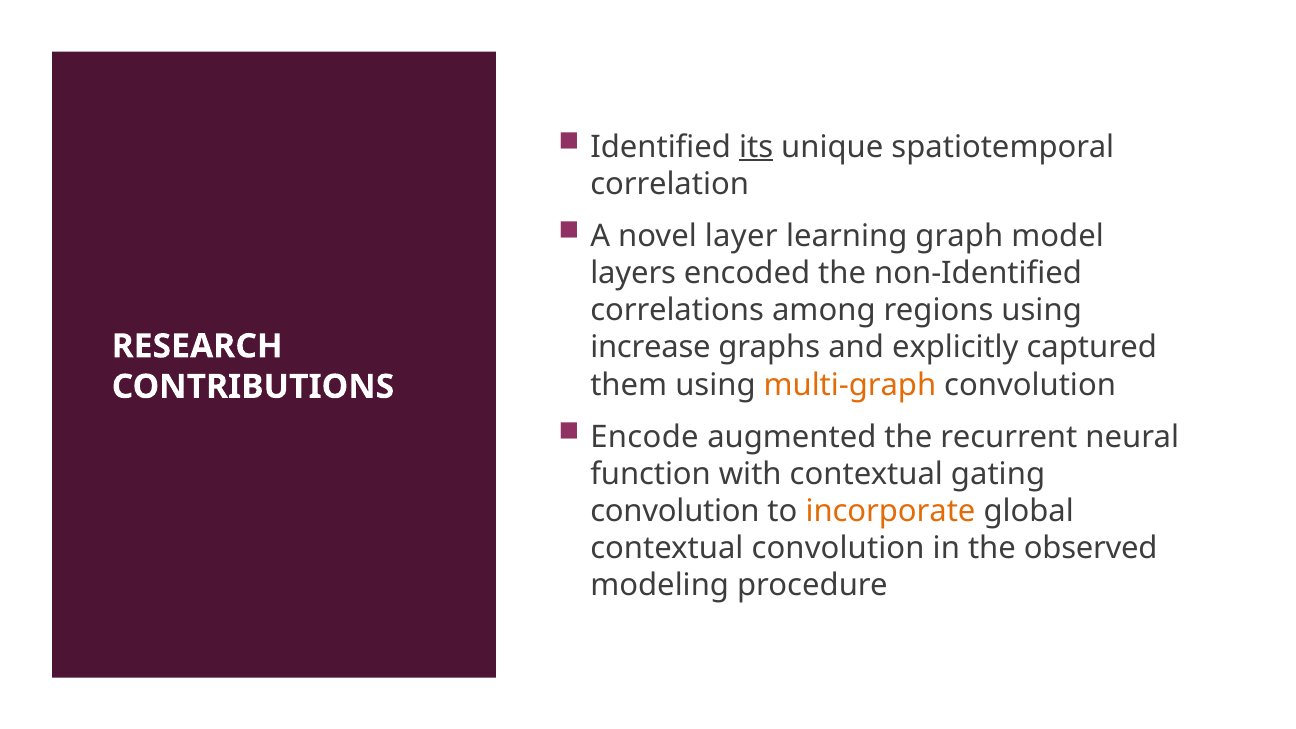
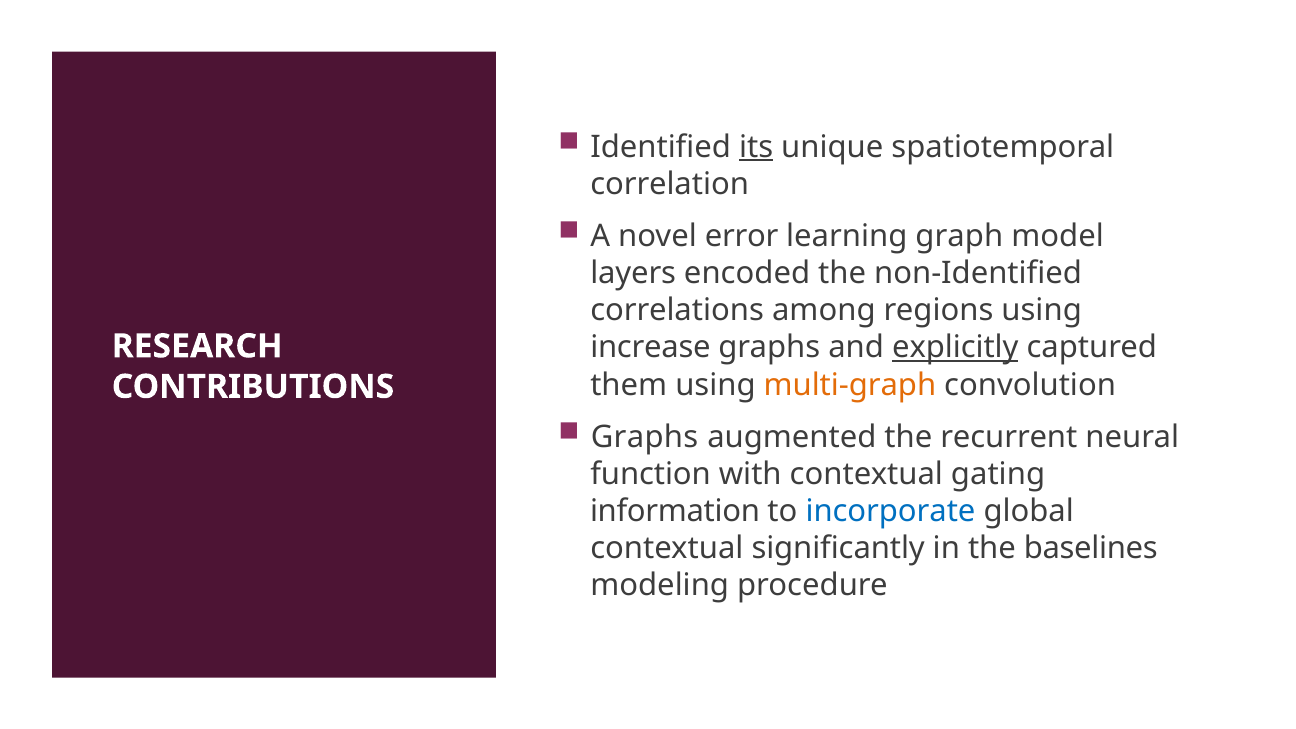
layer: layer -> error (742, 236)
explicitly underline: none -> present (955, 348)
Encode: Encode -> Graphs (645, 437)
convolution: convolution -> information (675, 511)
incorporate colour: orange -> blue (891, 511)
contextual convolution: convolution -> significantly (838, 548)
observed: observed -> baselines (1091, 548)
